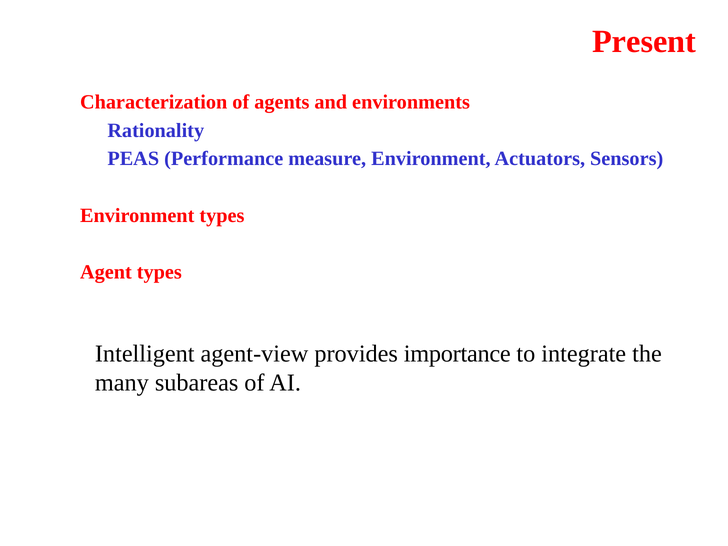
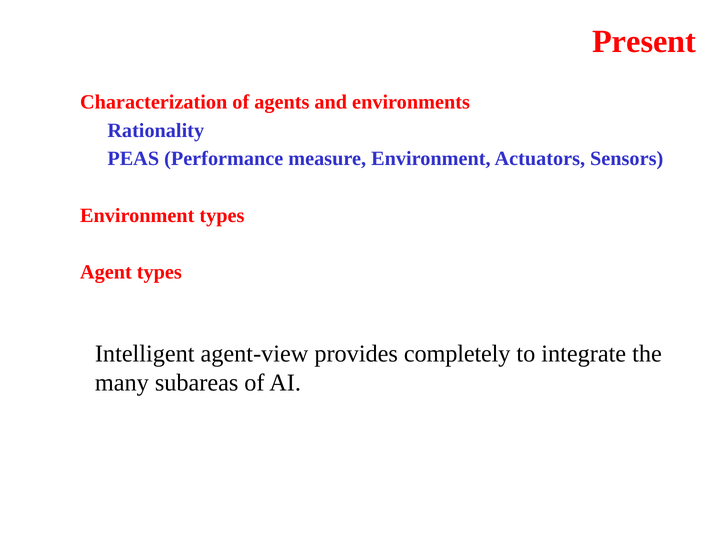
importance: importance -> completely (457, 353)
